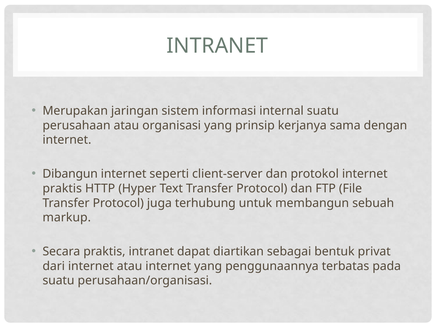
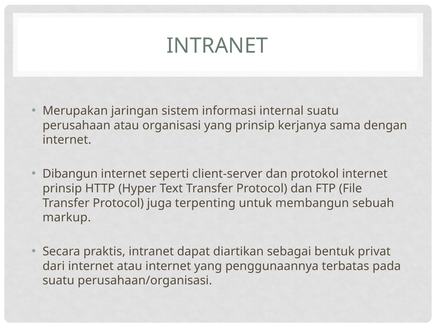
praktis: praktis -> prinsip (62, 188)
terhubung: terhubung -> terpenting (205, 203)
